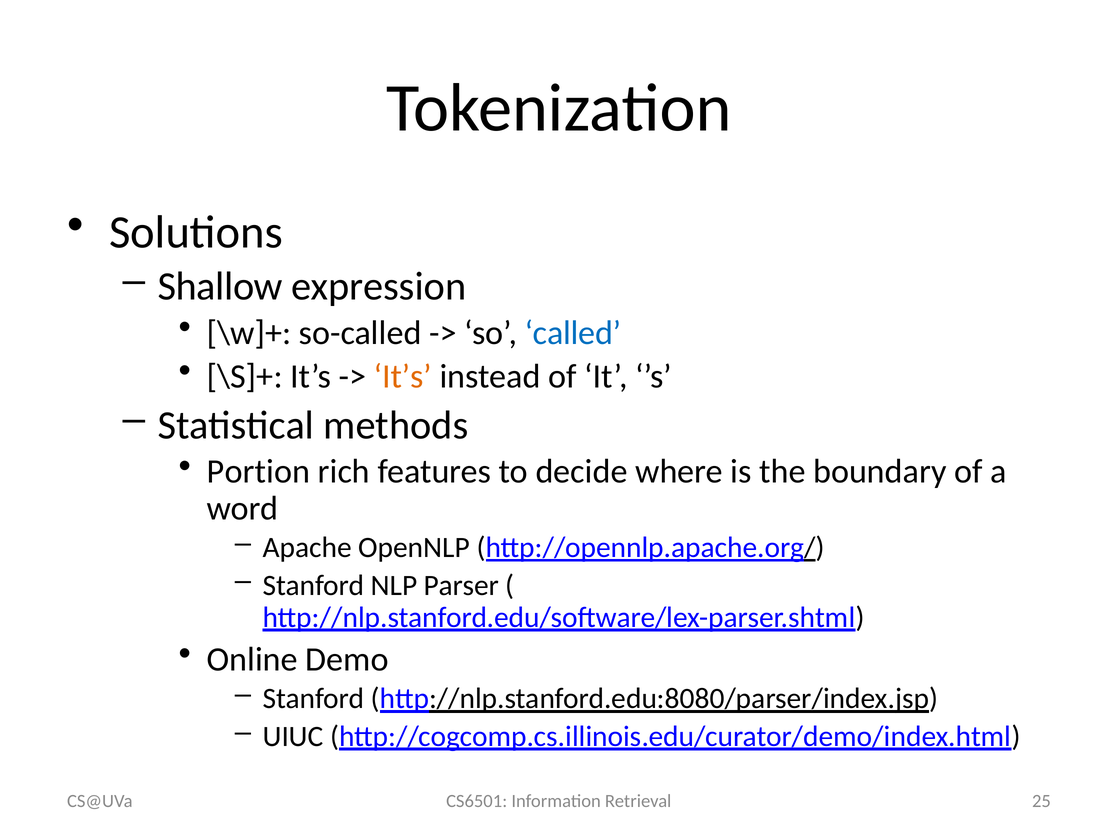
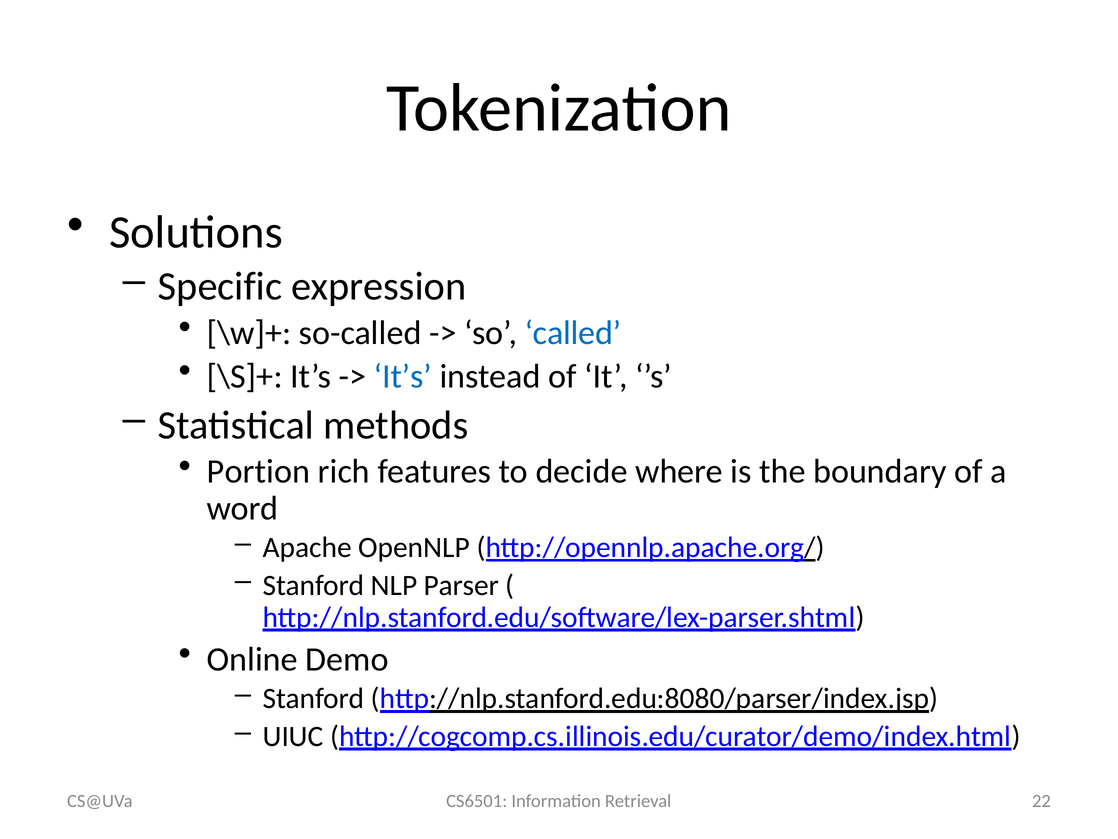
Shallow: Shallow -> Specific (220, 286)
It’s colour: orange -> blue (403, 376)
25: 25 -> 22 (1041, 801)
